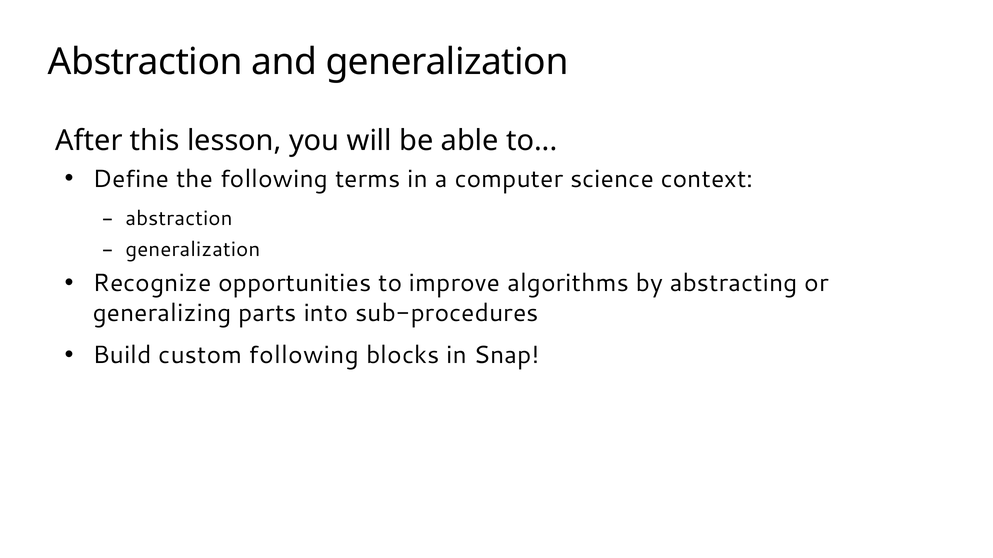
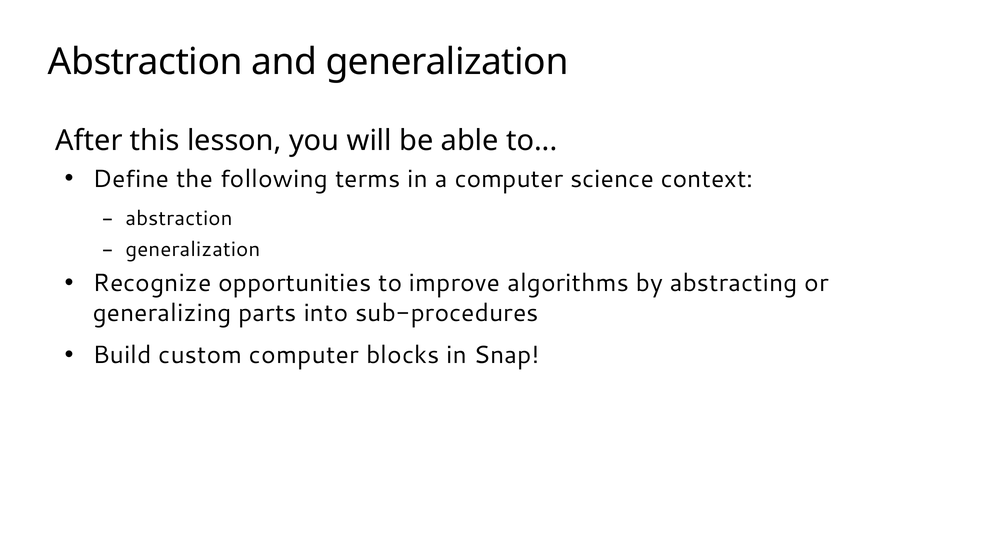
custom following: following -> computer (304, 356)
